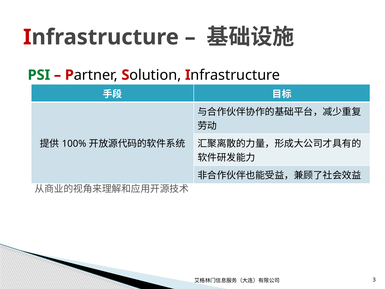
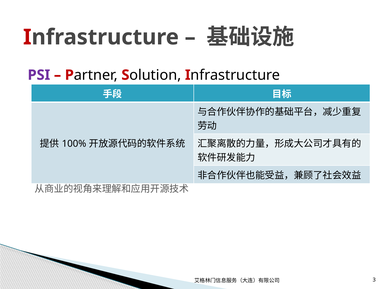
PSI colour: green -> purple (39, 75)
